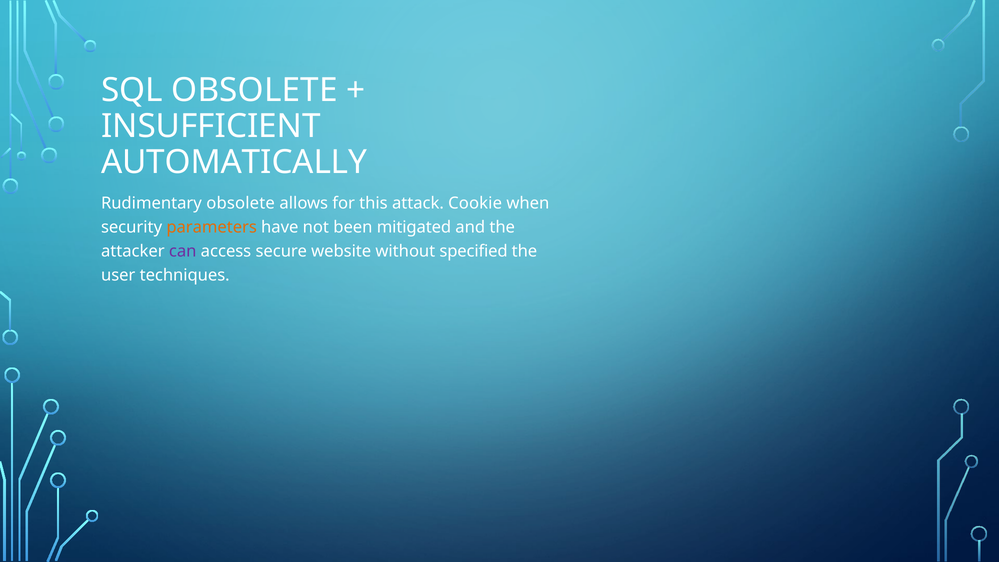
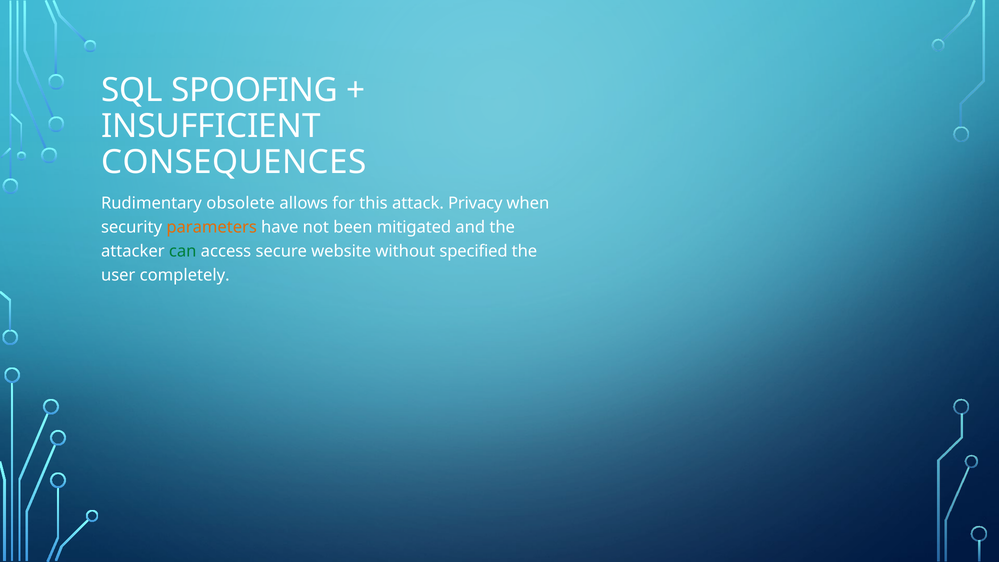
SQL OBSOLETE: OBSOLETE -> SPOOFING (255, 90)
AUTOMATICALLY: AUTOMATICALLY -> CONSEQUENCES (234, 162)
Cookie: Cookie -> Privacy (475, 203)
can colour: purple -> green (183, 251)
techniques: techniques -> completely (185, 275)
